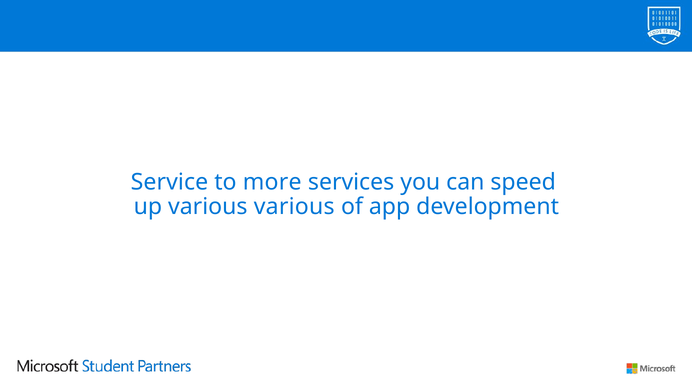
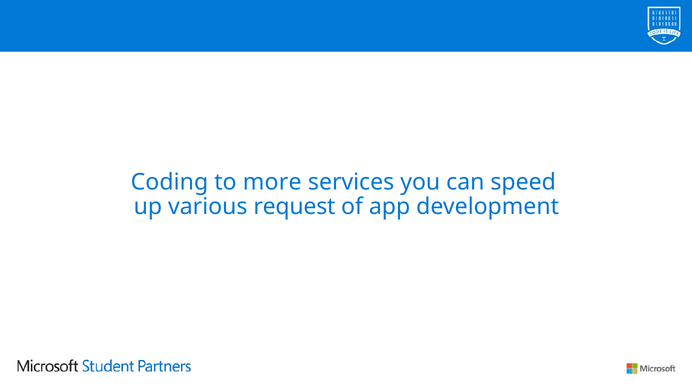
Service: Service -> Coding (169, 182)
various various: various -> request (294, 207)
